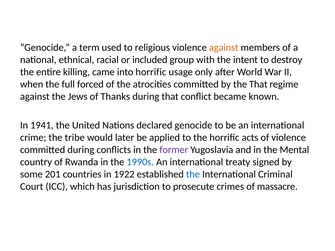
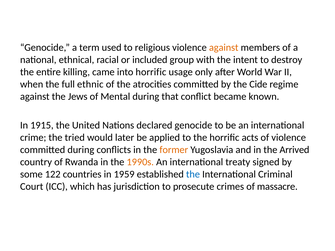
forced: forced -> ethnic (90, 84)
the That: That -> Cide (258, 84)
Thanks: Thanks -> Mental (115, 97)
1941: 1941 -> 1915 (42, 125)
tribe: tribe -> tried (75, 138)
former colour: purple -> orange (174, 150)
Mental: Mental -> Arrived (294, 150)
1990s colour: blue -> orange (140, 162)
201: 201 -> 122 (53, 174)
1922: 1922 -> 1959 (124, 174)
